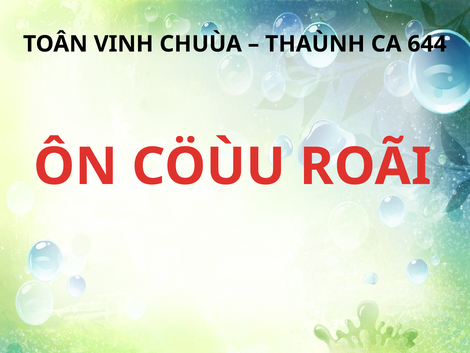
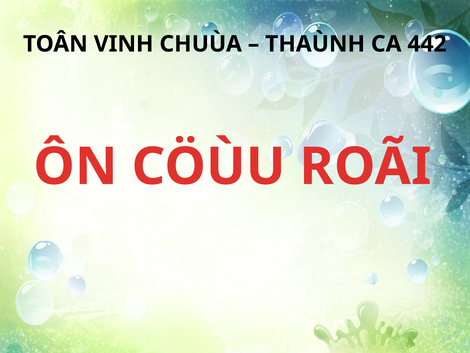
644: 644 -> 442 (427, 44)
